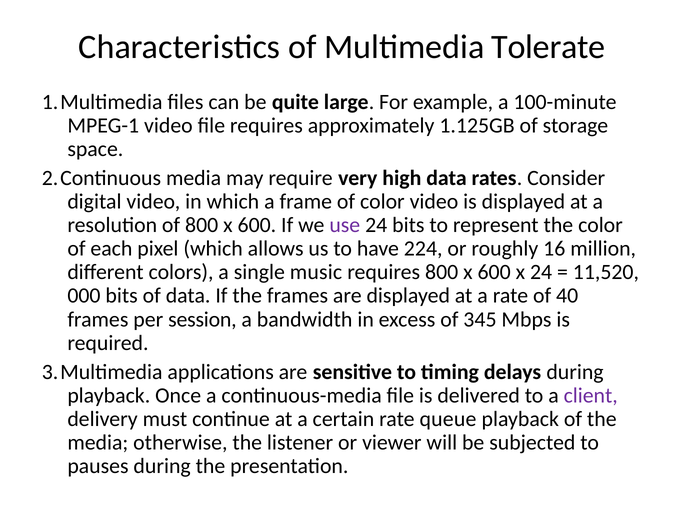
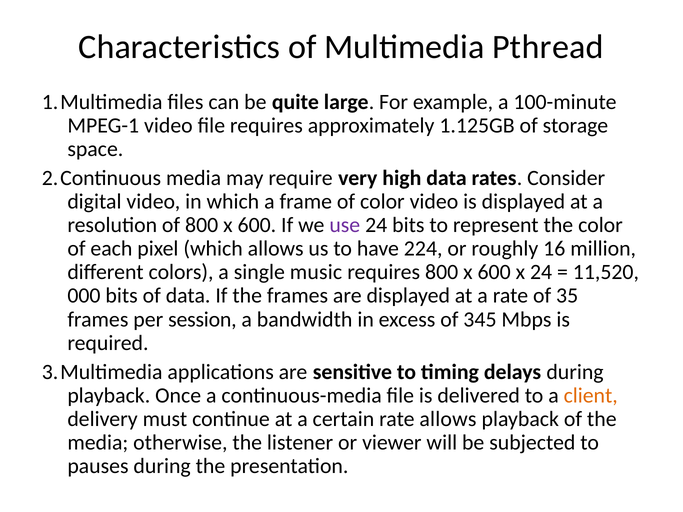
Tolerate: Tolerate -> Pthread (548, 47)
40: 40 -> 35 (567, 296)
client colour: purple -> orange (591, 396)
rate queue: queue -> allows (448, 419)
